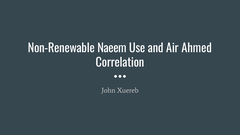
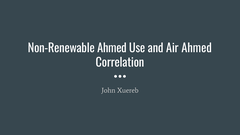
Non-Renewable Naeem: Naeem -> Ahmed (112, 48)
